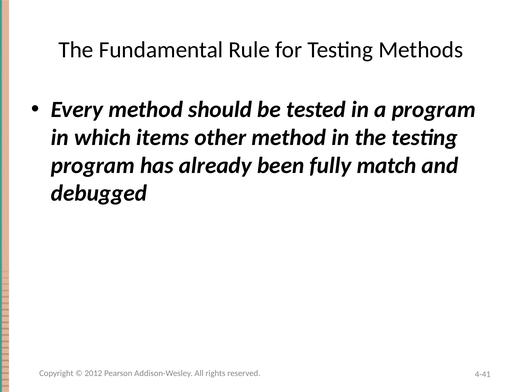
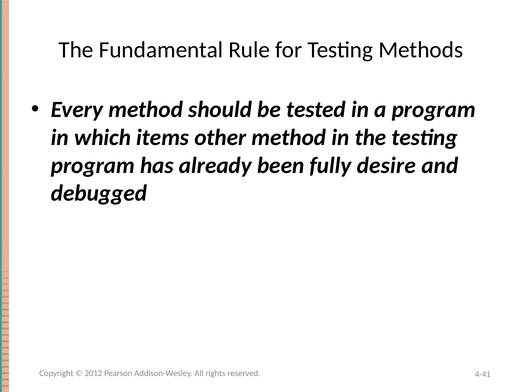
match: match -> desire (386, 165)
